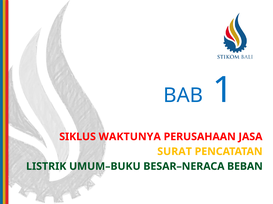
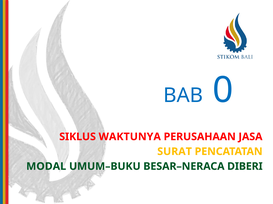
1: 1 -> 0 (223, 91)
LISTRIK: LISTRIK -> MODAL (46, 167)
BEBAN: BEBAN -> DIBERI (245, 167)
